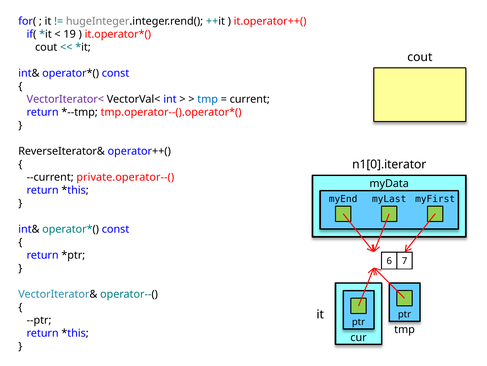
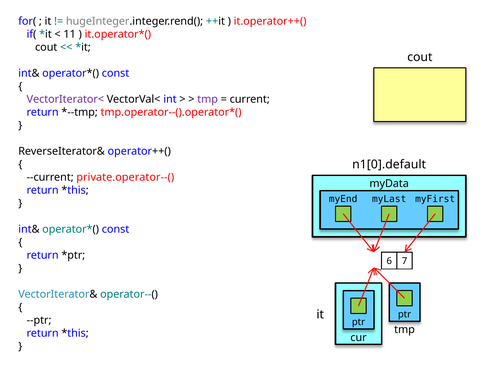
19: 19 -> 11 (70, 34)
tmp colour: blue -> purple (208, 99)
n1[0].iterator: n1[0].iterator -> n1[0].default (389, 164)
